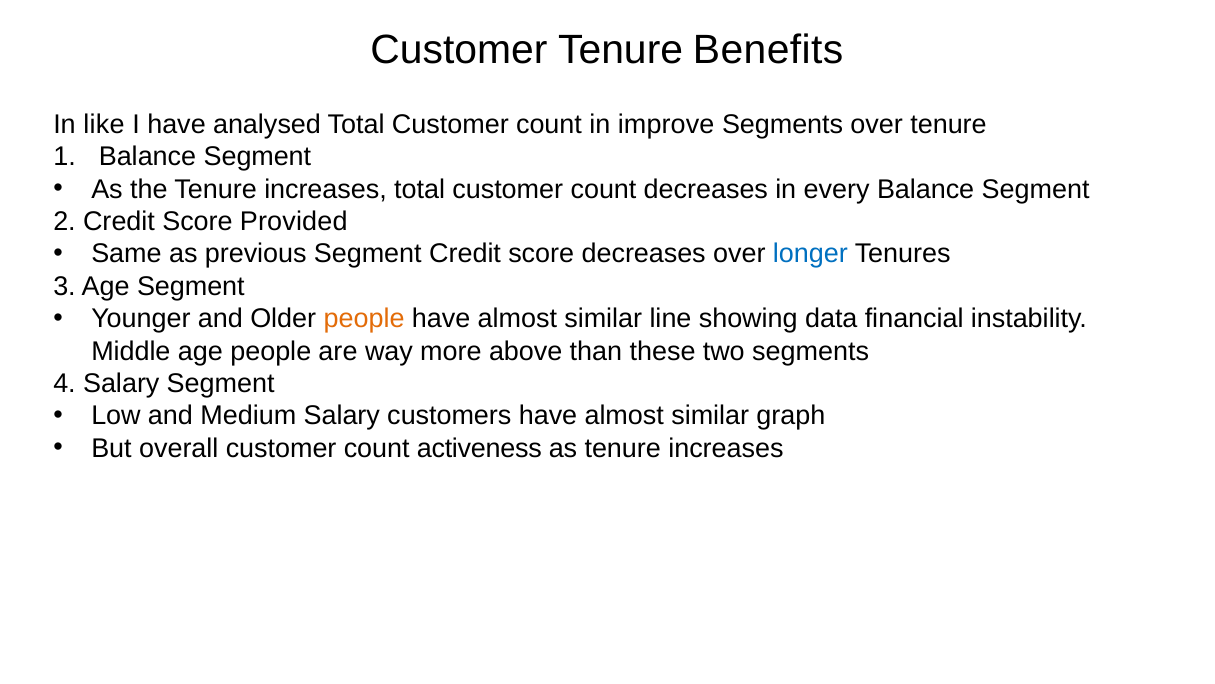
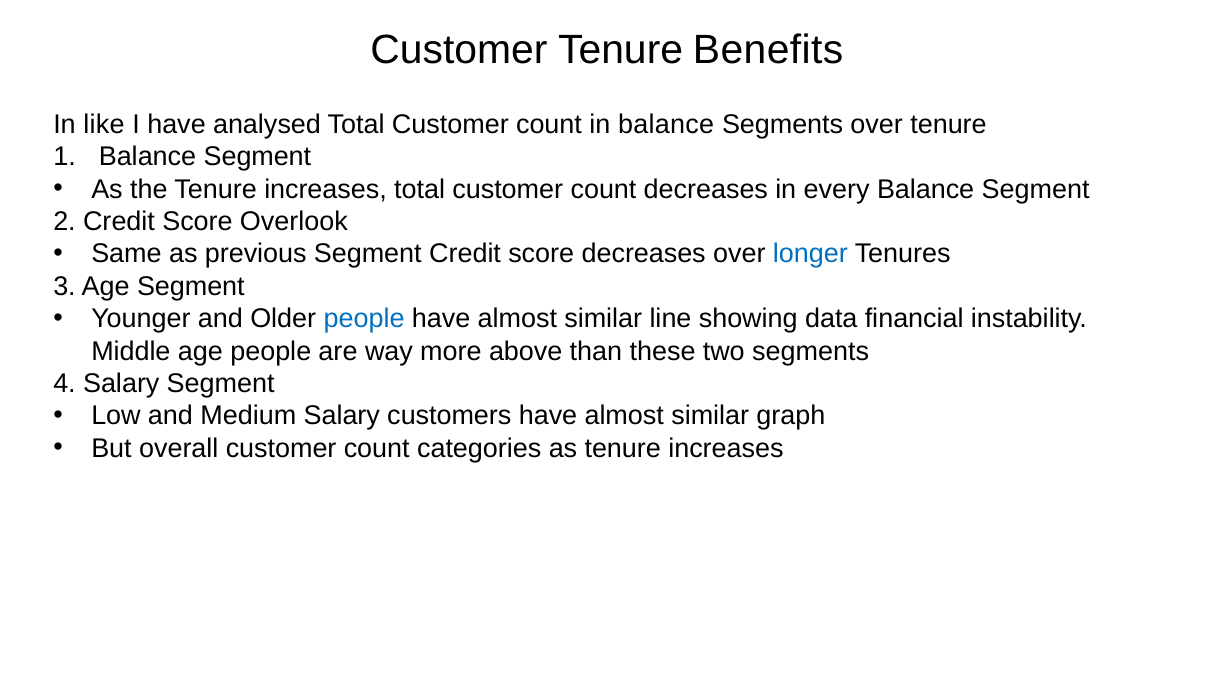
in improve: improve -> balance (666, 124)
Provided: Provided -> Overlook (294, 221)
people colour: orange -> blue (364, 319)
activeness: activeness -> categories (479, 448)
